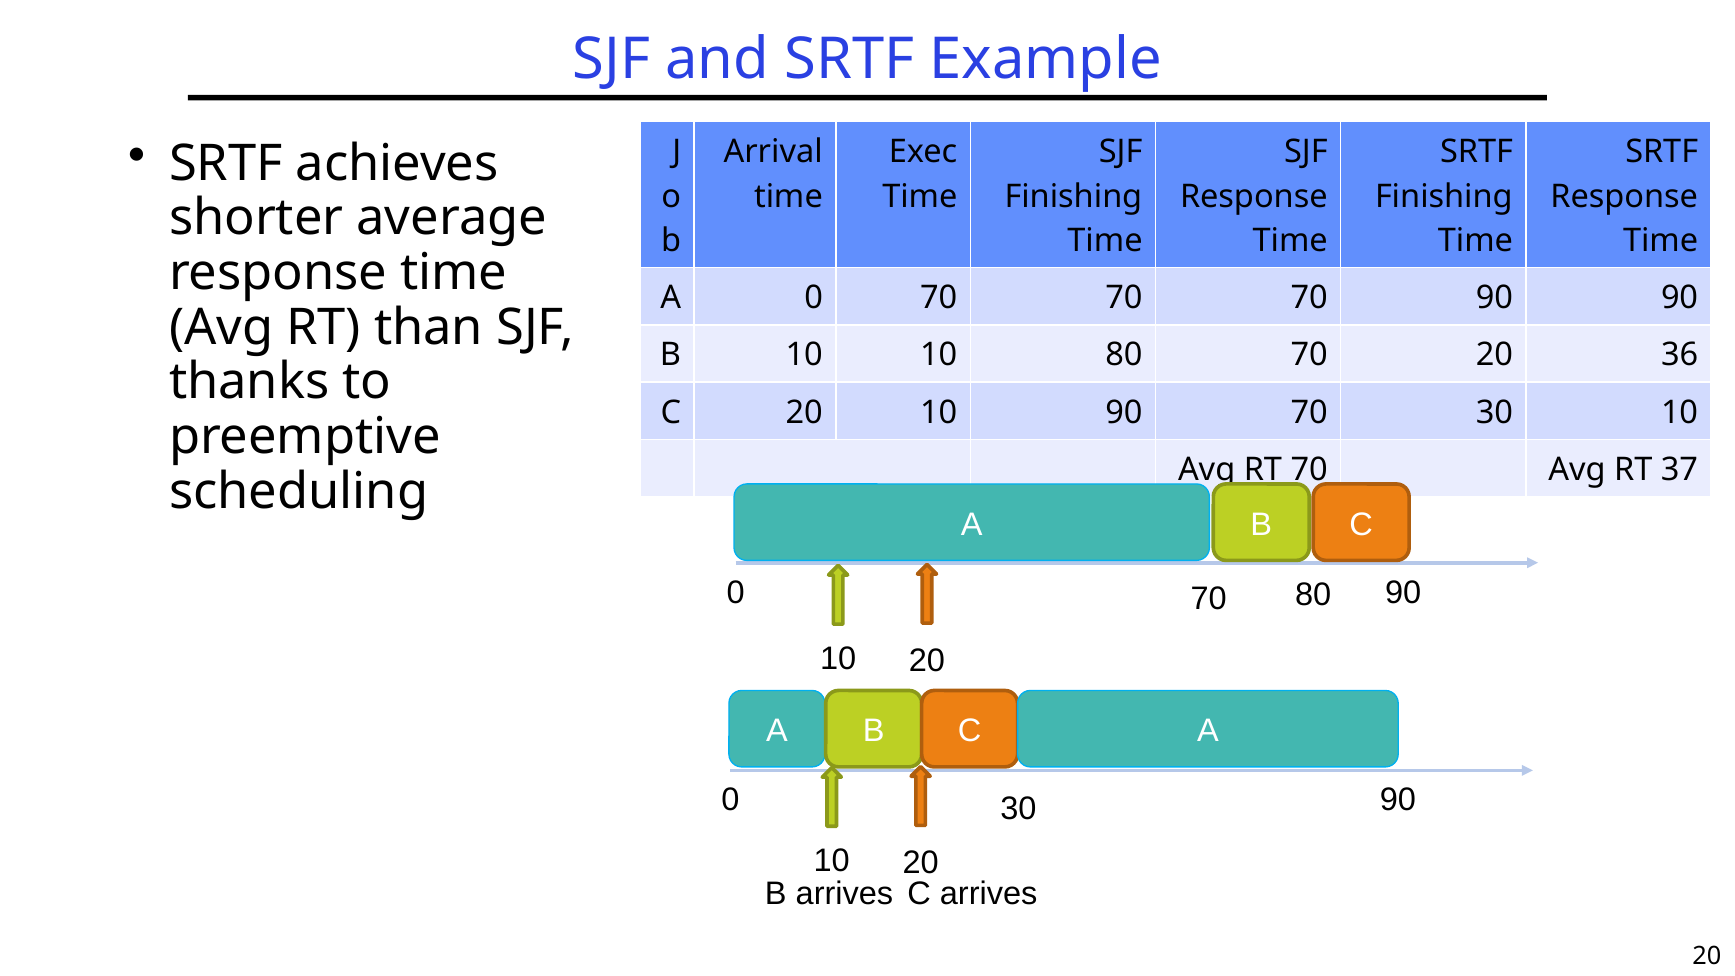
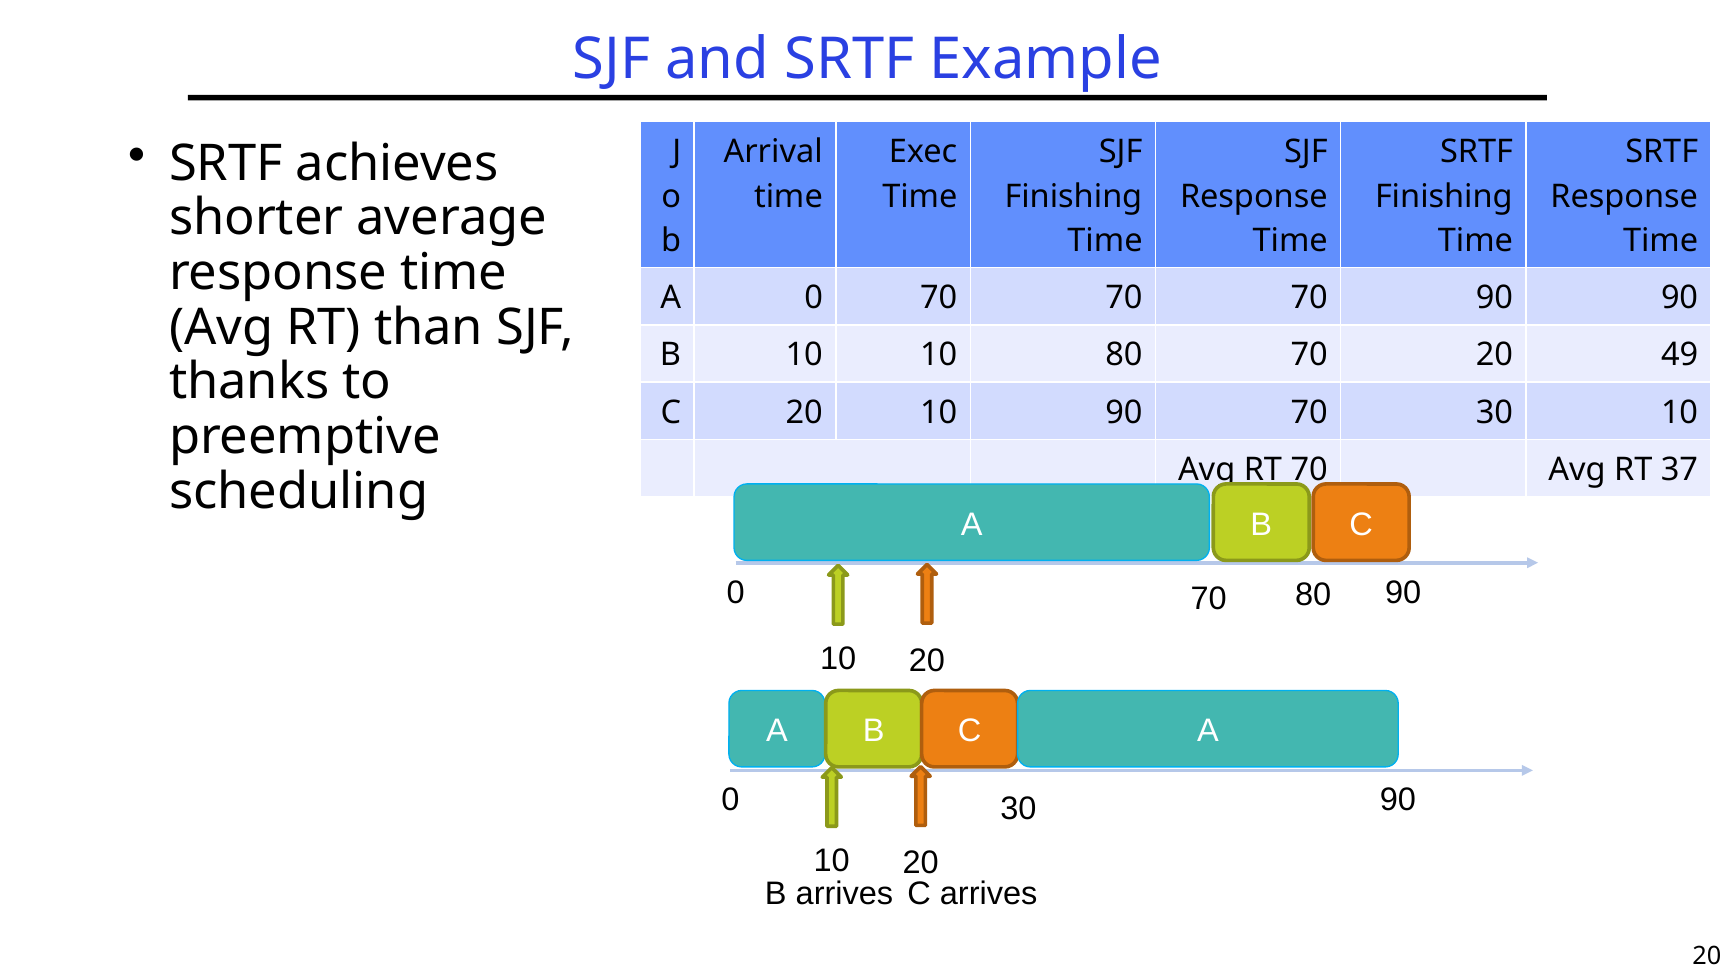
36: 36 -> 49 (1680, 355)
